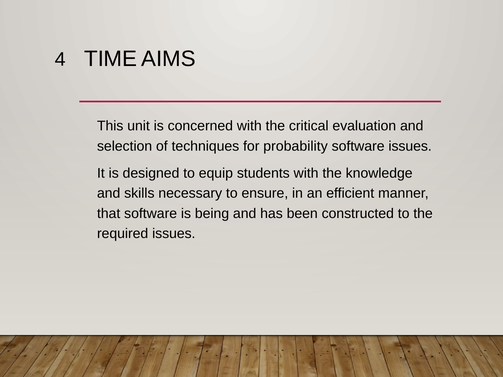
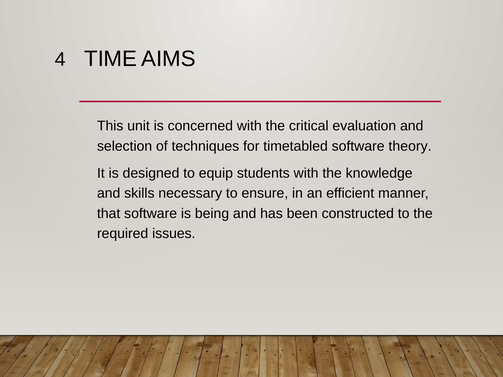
probability: probability -> timetabled (296, 146)
software issues: issues -> theory (410, 146)
